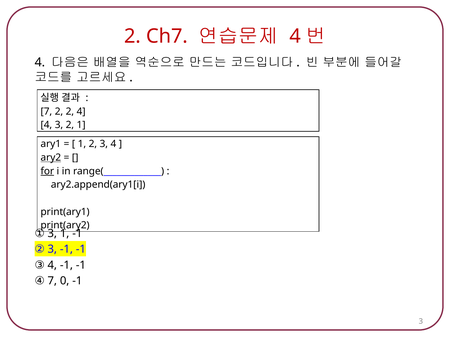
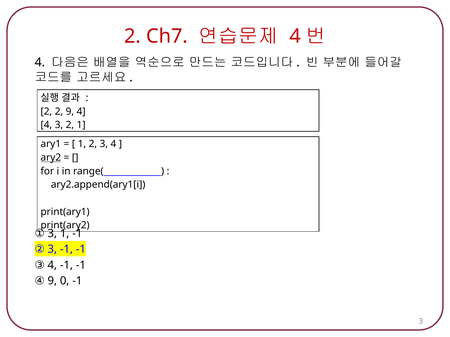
7: 7 -> 2 (46, 112)
2 2: 2 -> 9 (70, 112)
for underline: present -> none (47, 171)
④ 7: 7 -> 9 (52, 281)
